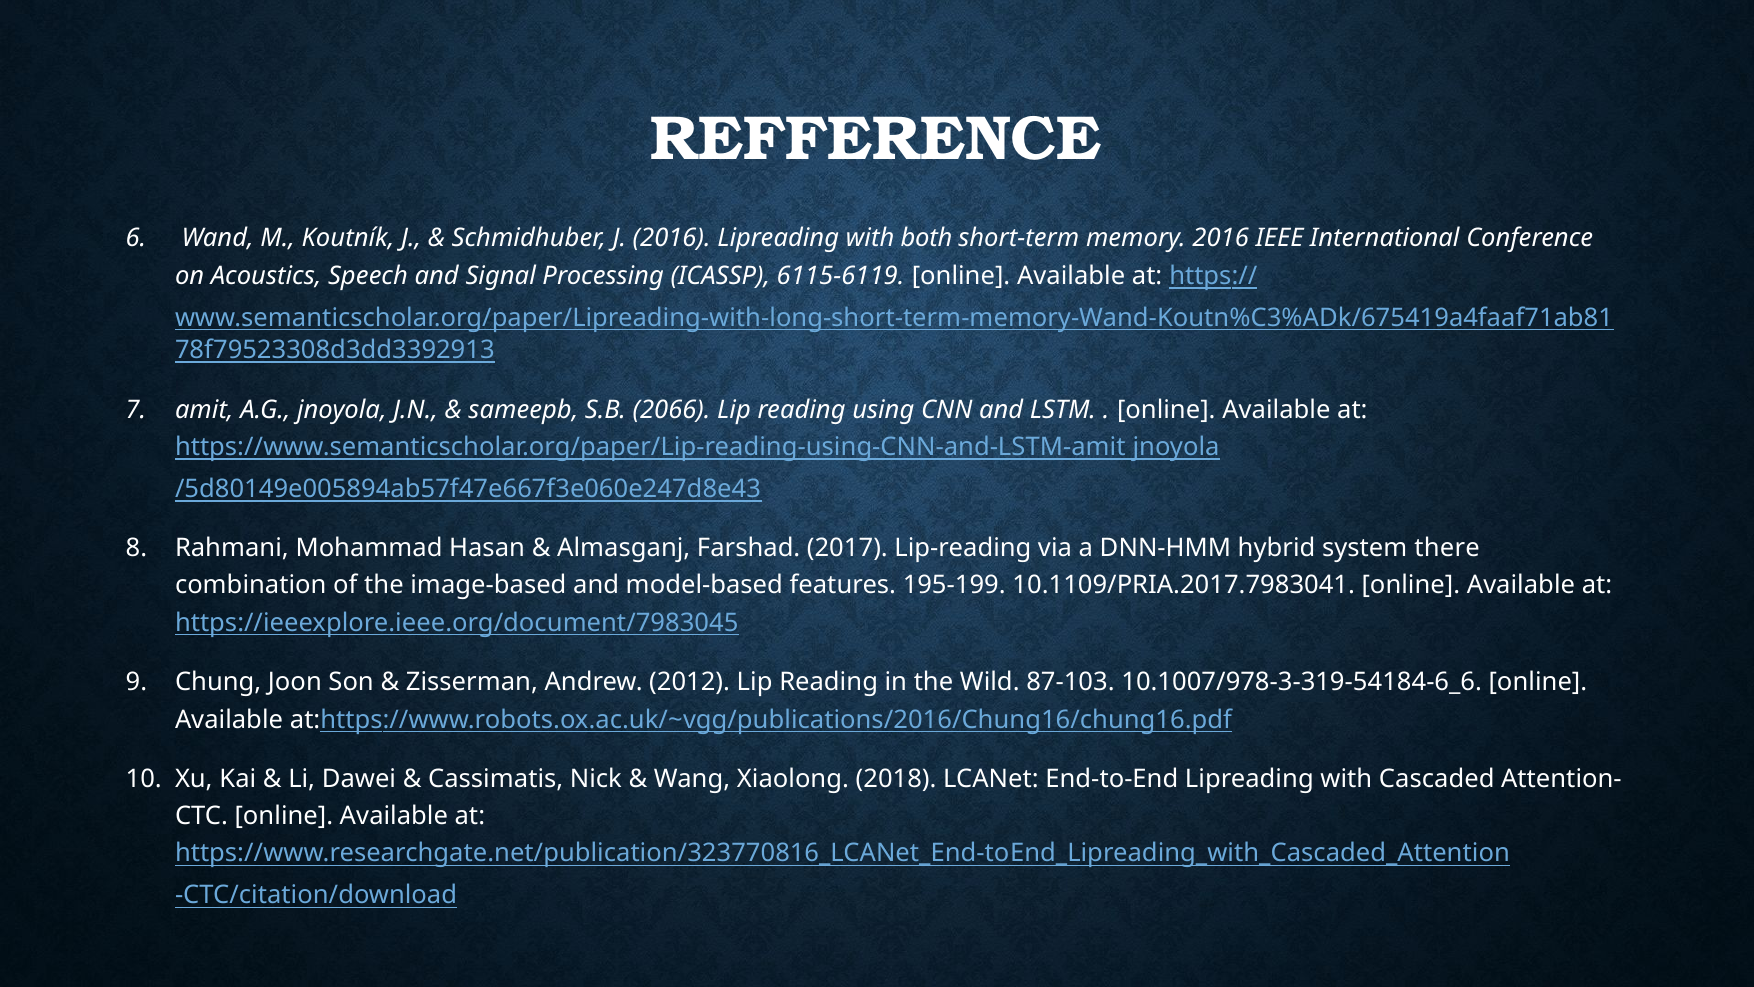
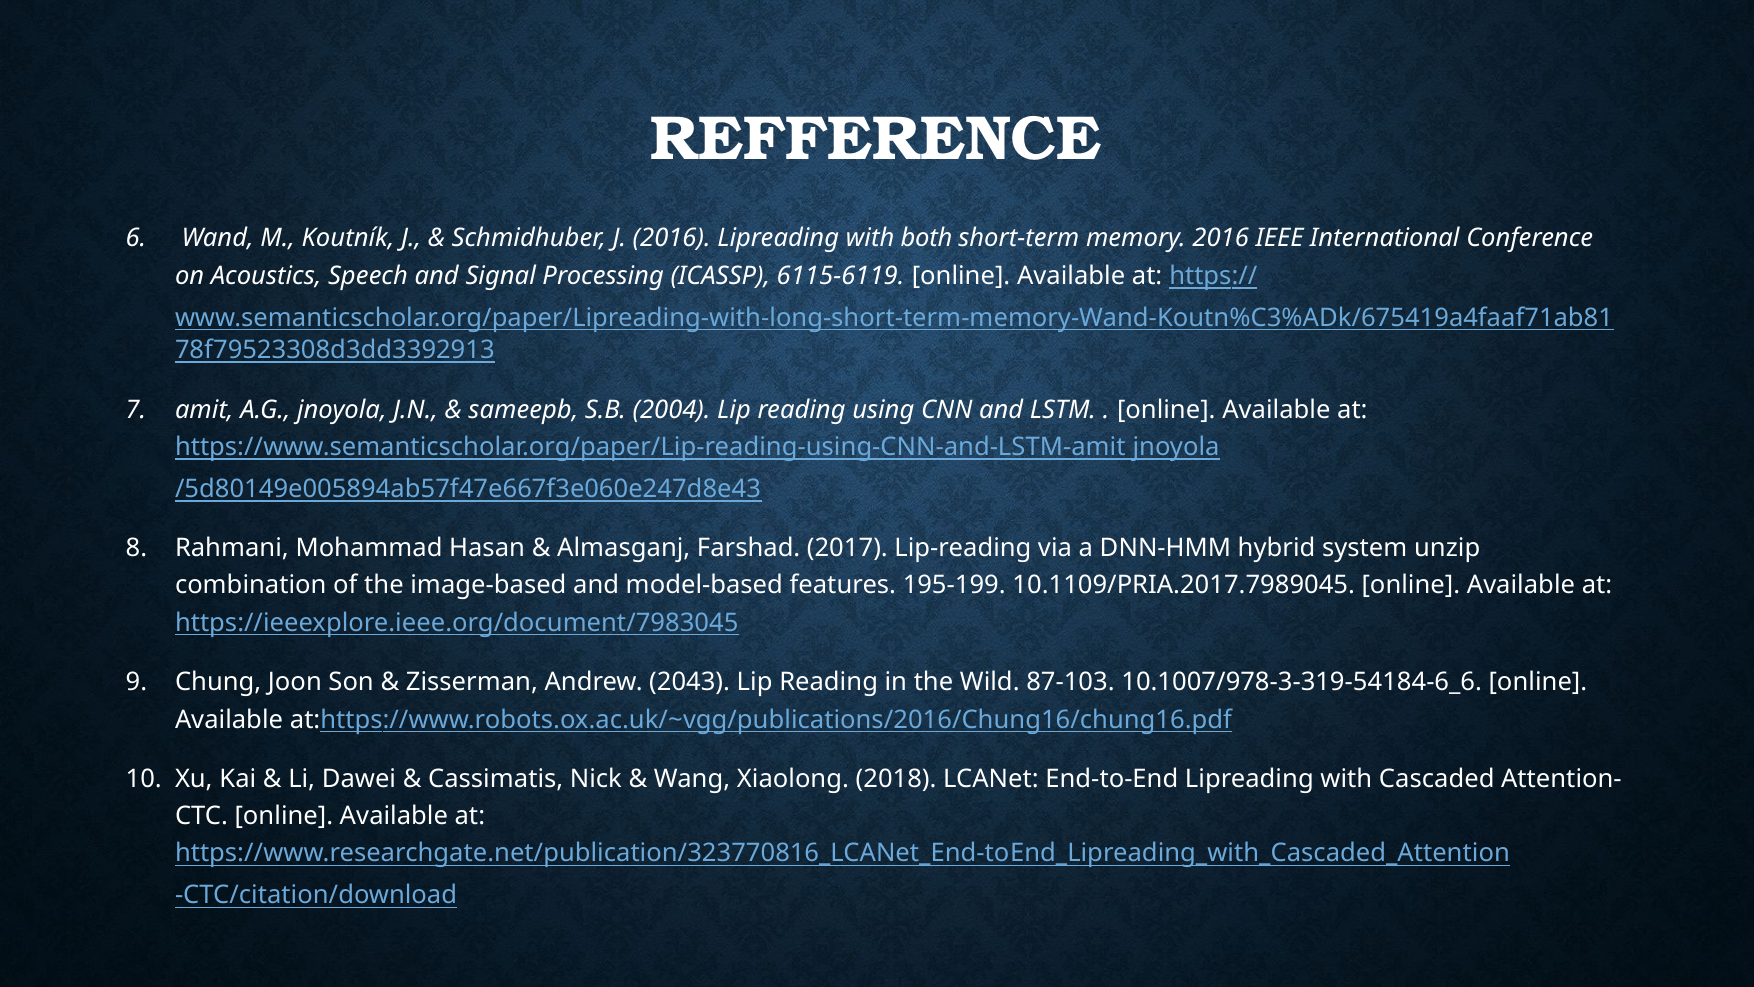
2066: 2066 -> 2004 (672, 409)
there: there -> unzip (1447, 548)
10.1109/PRIA.2017.7983041: 10.1109/PRIA.2017.7983041 -> 10.1109/PRIA.2017.7989045 (1184, 585)
2012: 2012 -> 2043 (690, 682)
